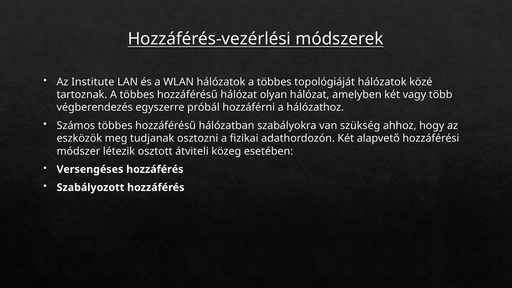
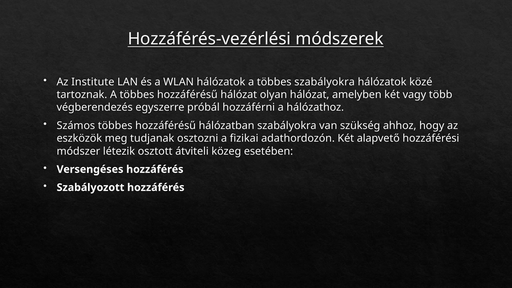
többes topológiáját: topológiáját -> szabályokra (325, 82)
